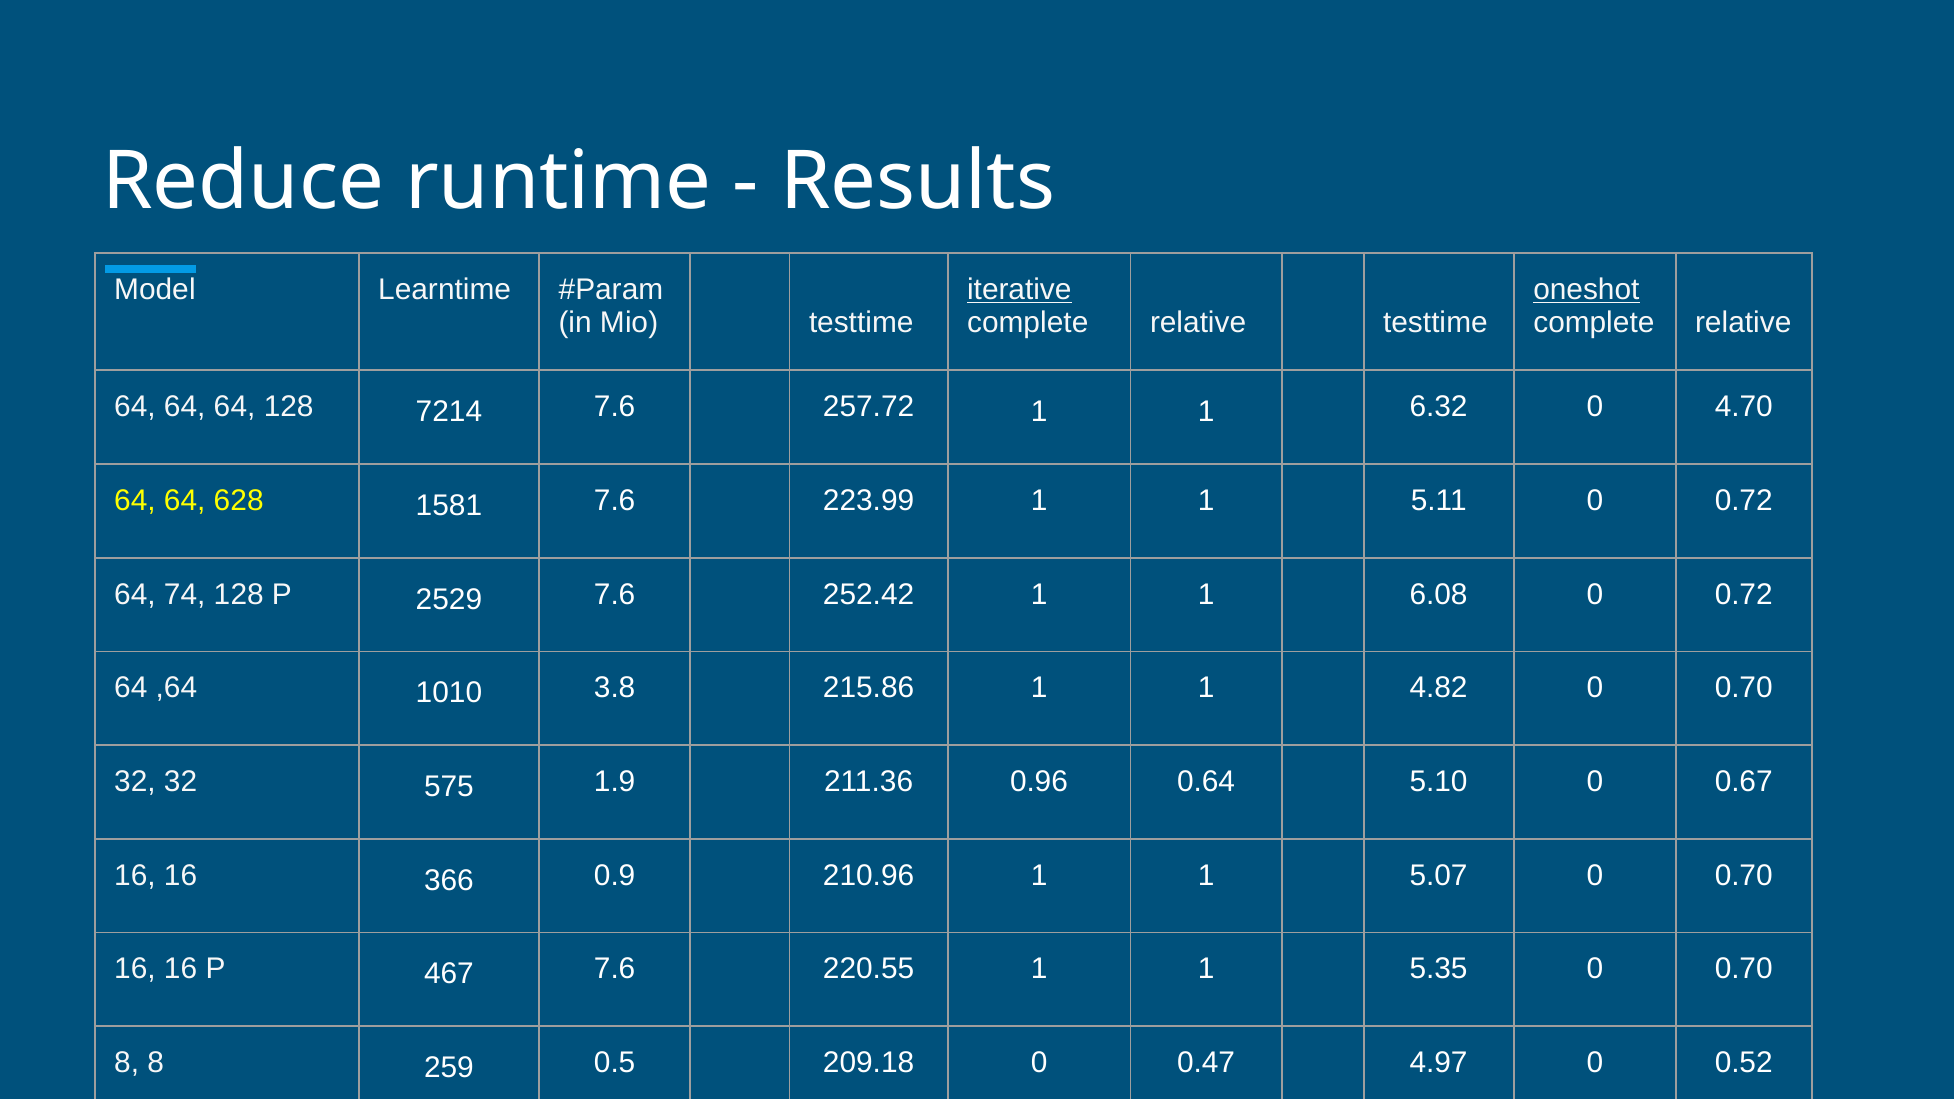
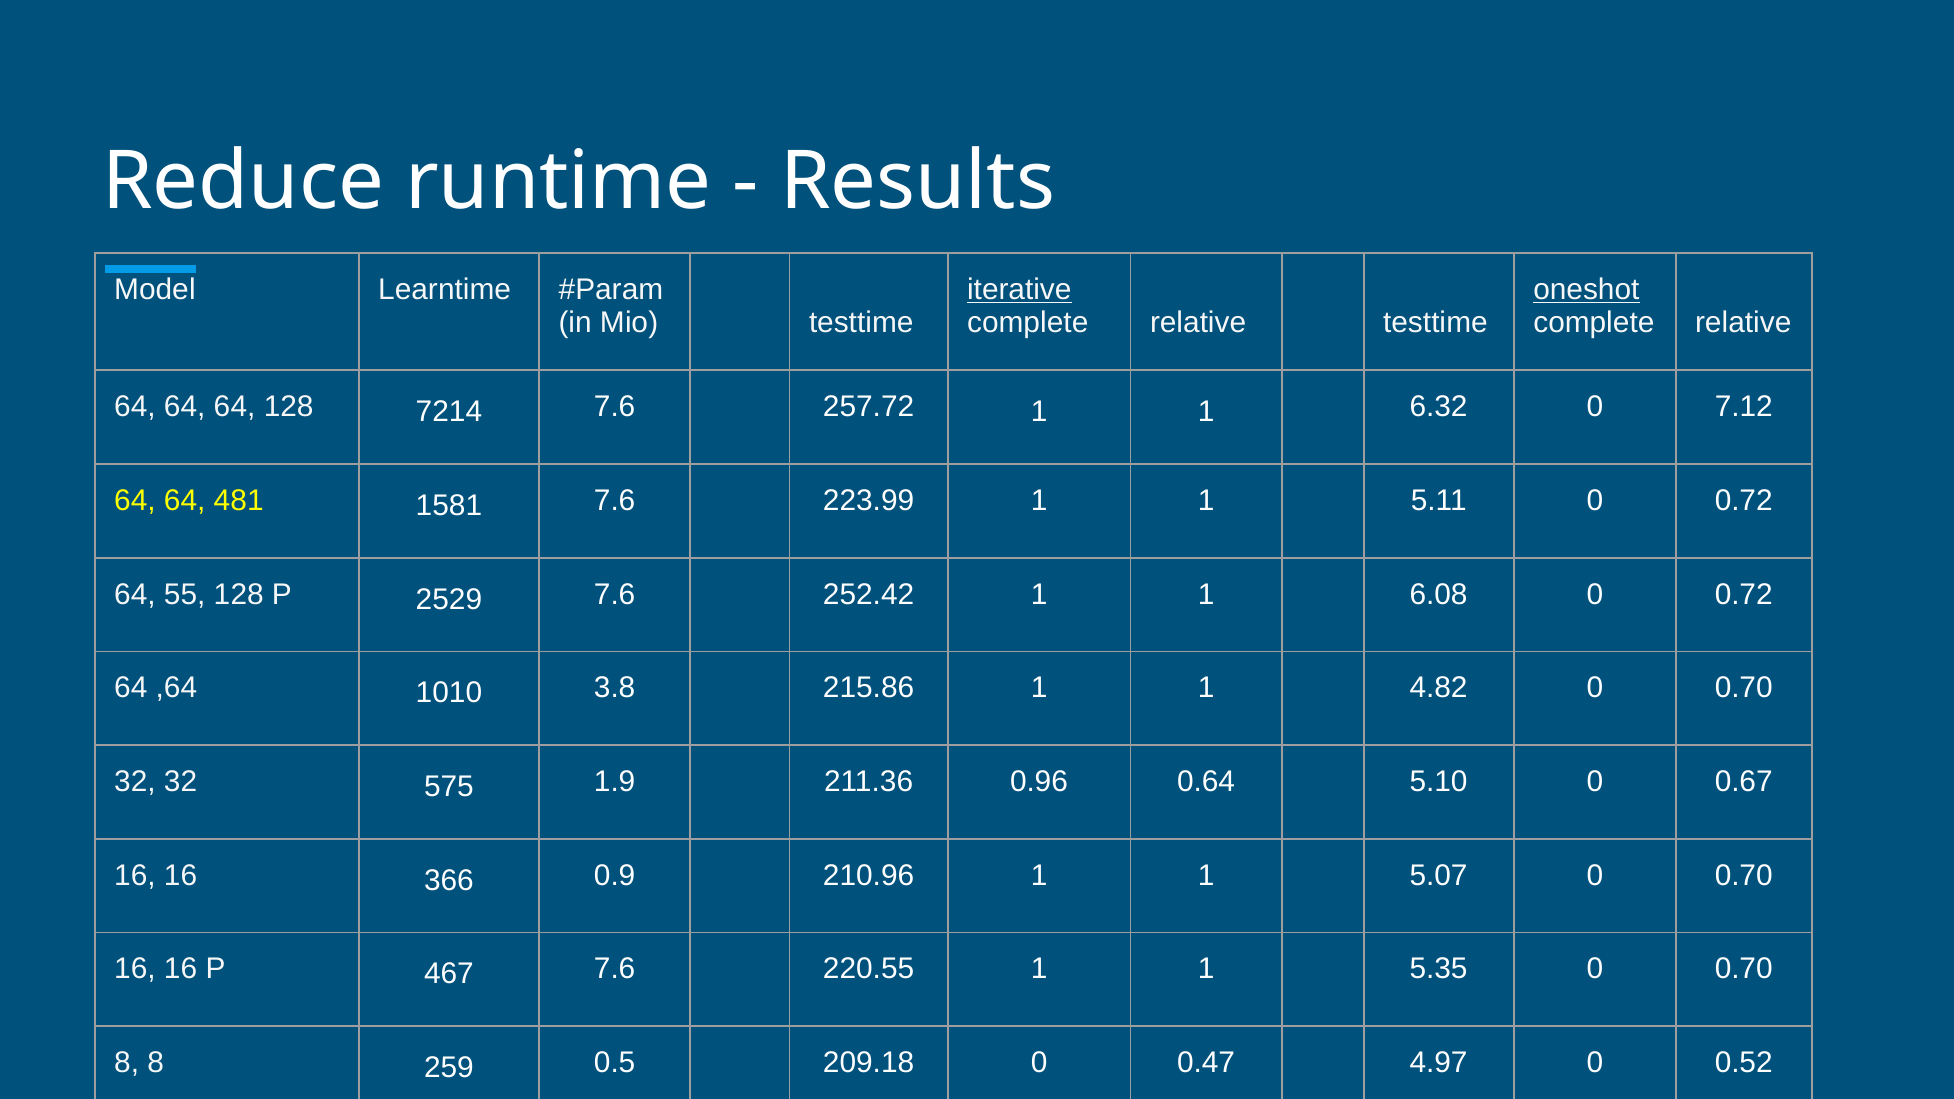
4.70: 4.70 -> 7.12 (1744, 407)
628: 628 -> 481 (239, 501)
74: 74 -> 55 (185, 594)
